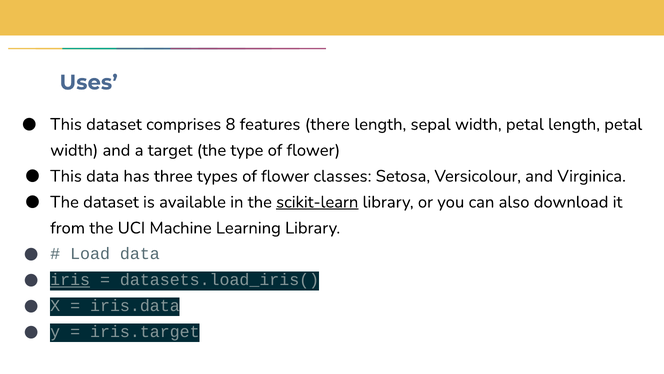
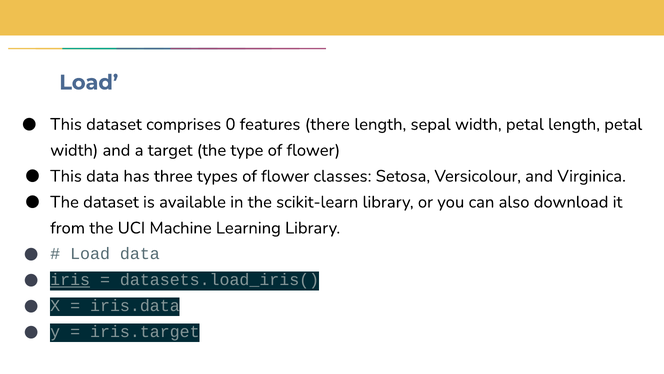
Uses: Uses -> Load (89, 82)
8: 8 -> 0 (230, 124)
scikit-learn underline: present -> none (317, 202)
